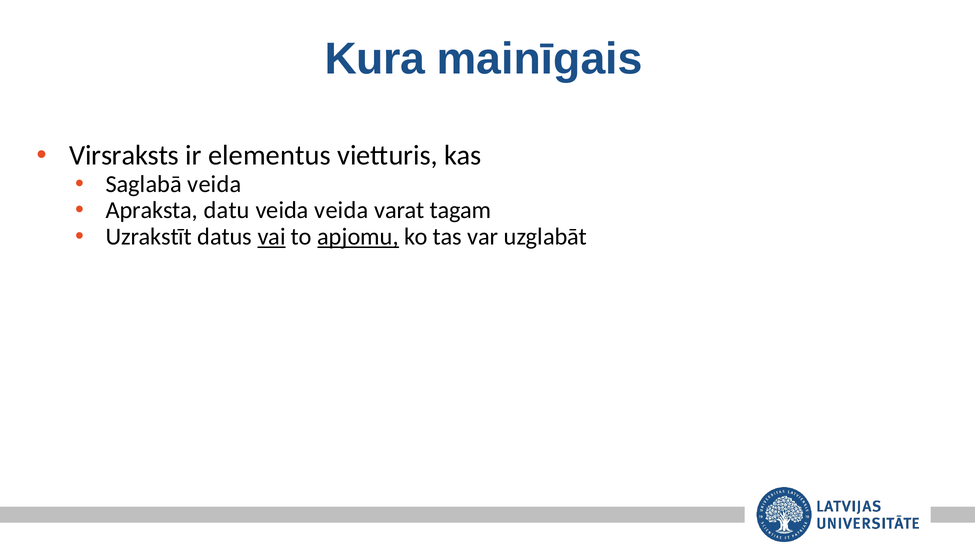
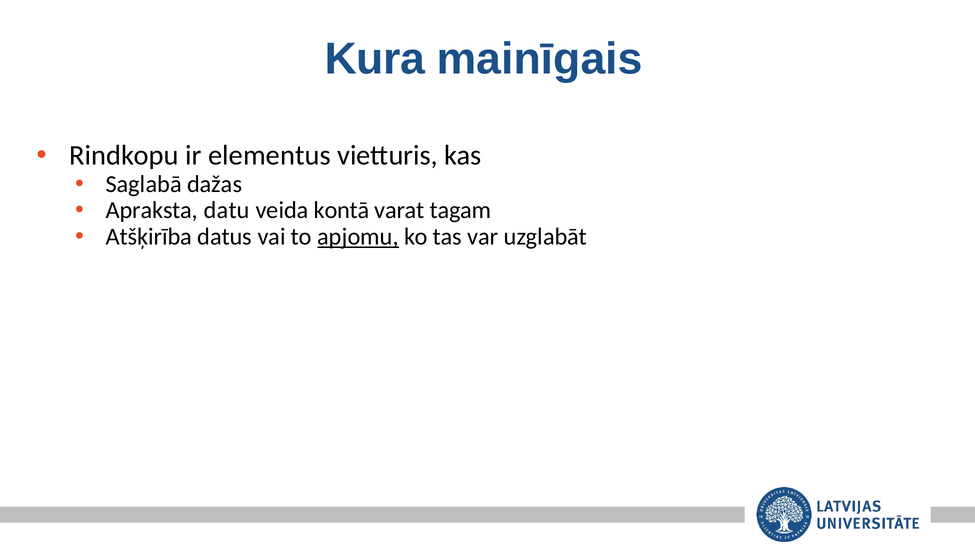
Virsraksts: Virsraksts -> Rindkopu (124, 156)
Saglabā veida: veida -> dažas (215, 184)
veida veida: veida -> kontā (342, 210)
Uzrakstīt: Uzrakstīt -> Atšķirība (149, 237)
vai underline: present -> none (272, 237)
